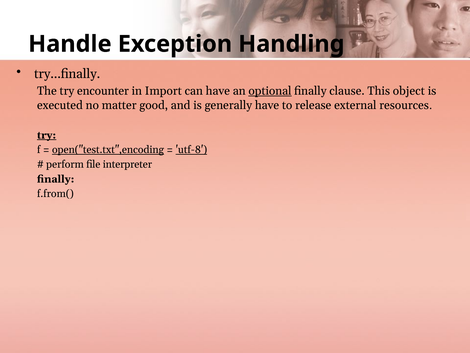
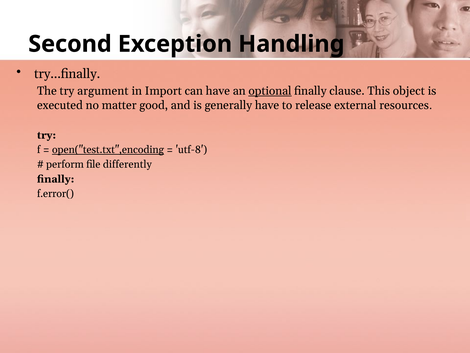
Handle: Handle -> Second (70, 44)
encounter: encounter -> argument (103, 91)
try underline: present -> none (47, 135)
utf-8 underline: present -> none (191, 150)
interpreter: interpreter -> differently (127, 164)
f.from(: f.from( -> f.error( (55, 193)
